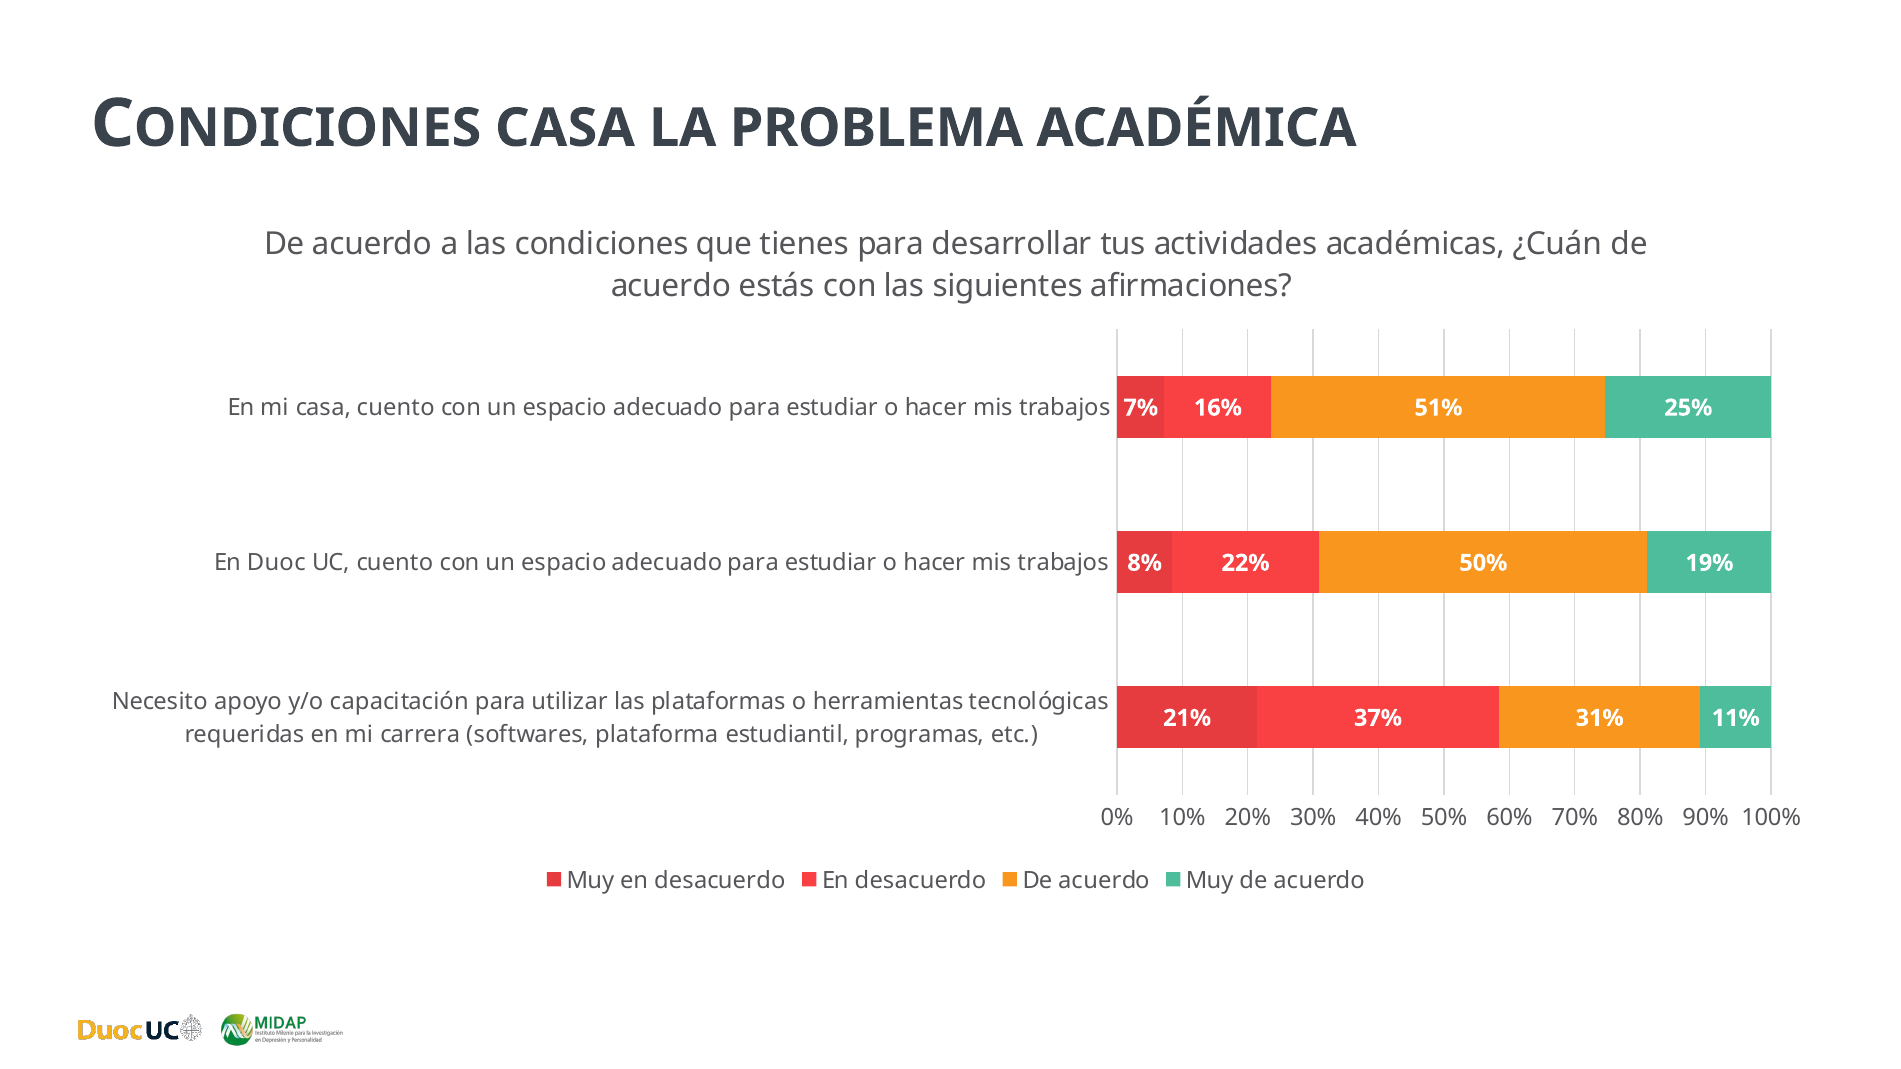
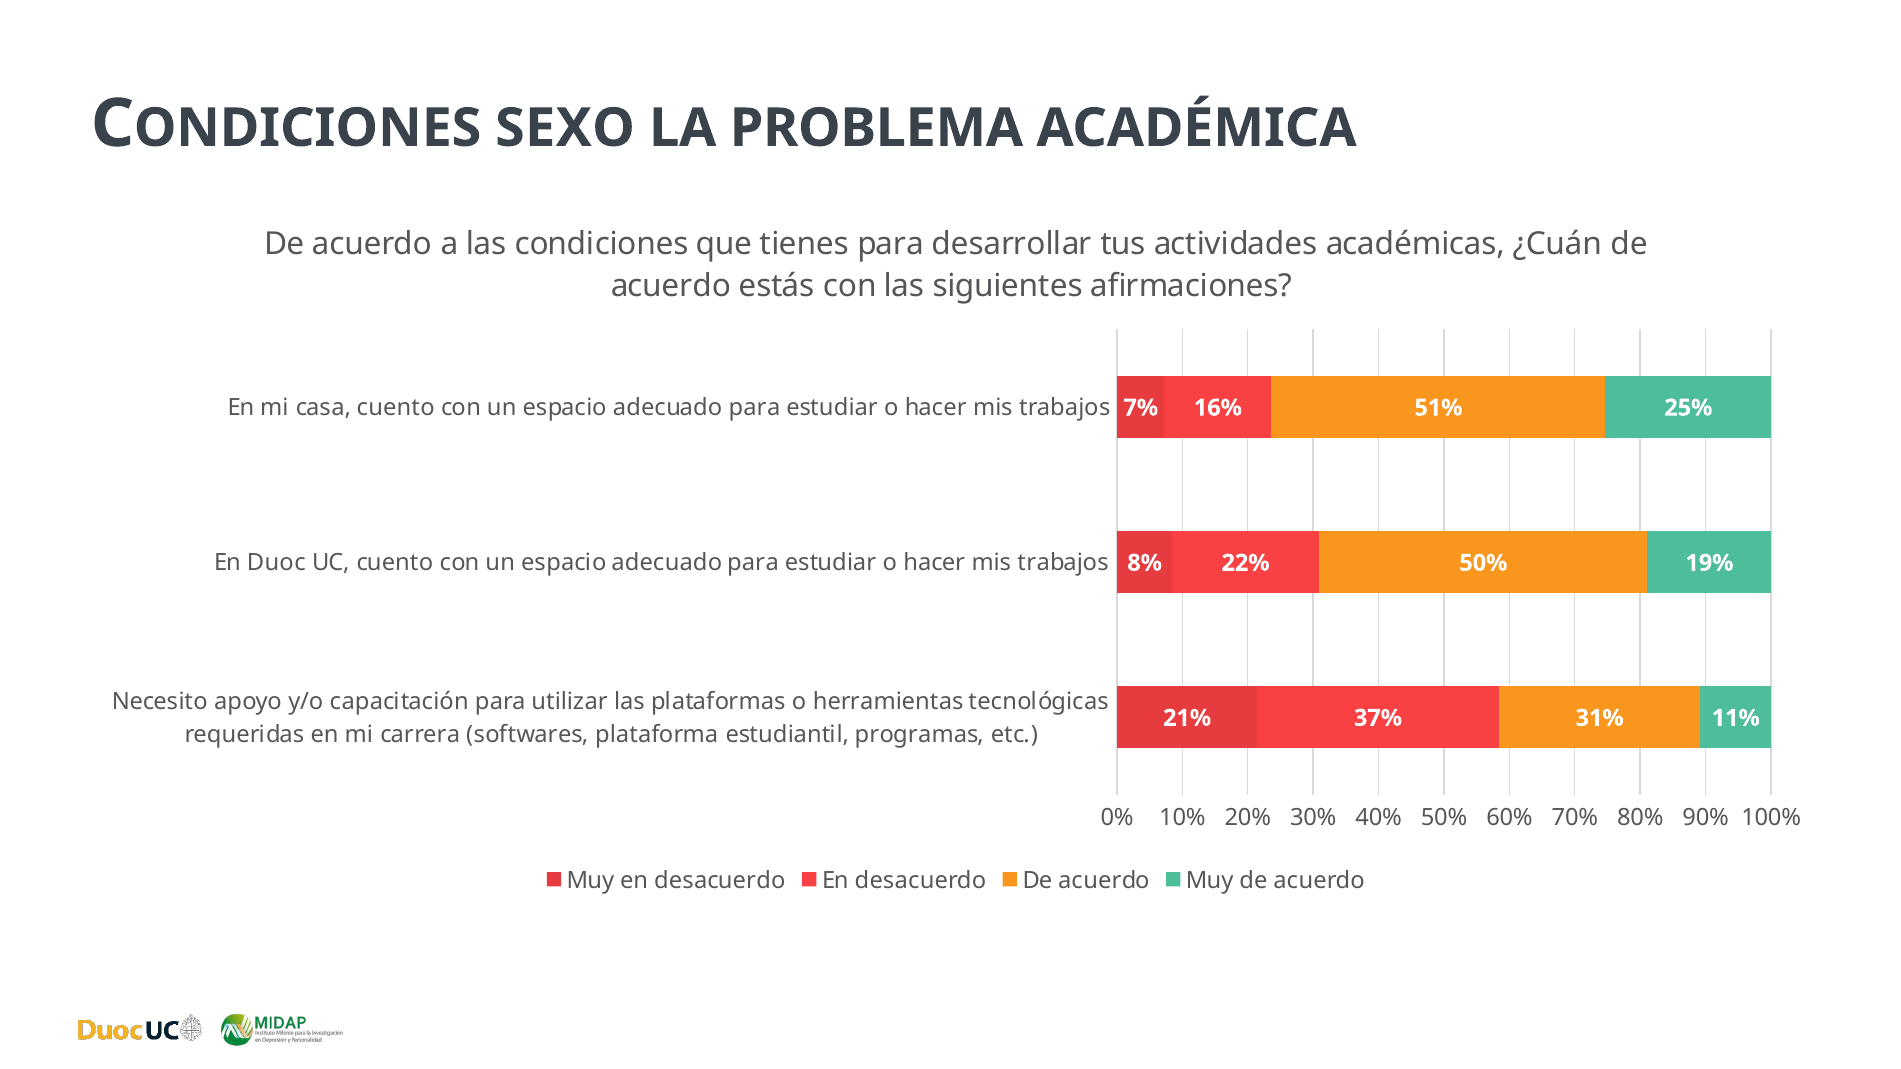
CASA: CASA -> SEXO (565, 128)
